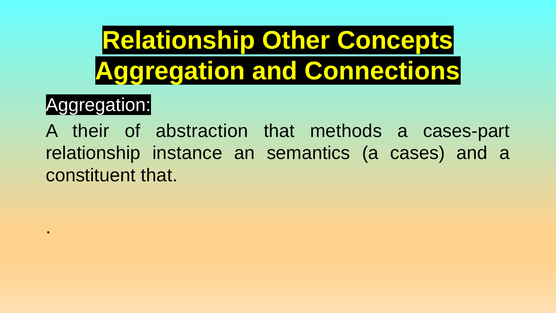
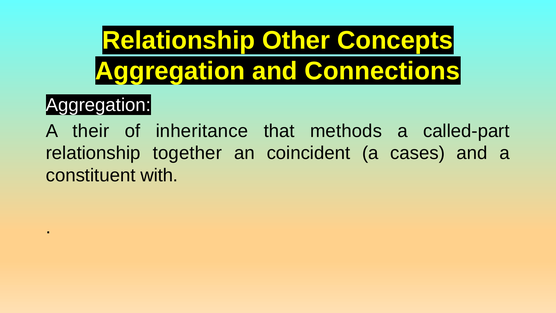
abstraction: abstraction -> inheritance (202, 131)
cases-part: cases-part -> called-part (466, 131)
instance: instance -> together (187, 153)
semantics: semantics -> coincident (308, 153)
constituent that: that -> with (159, 175)
